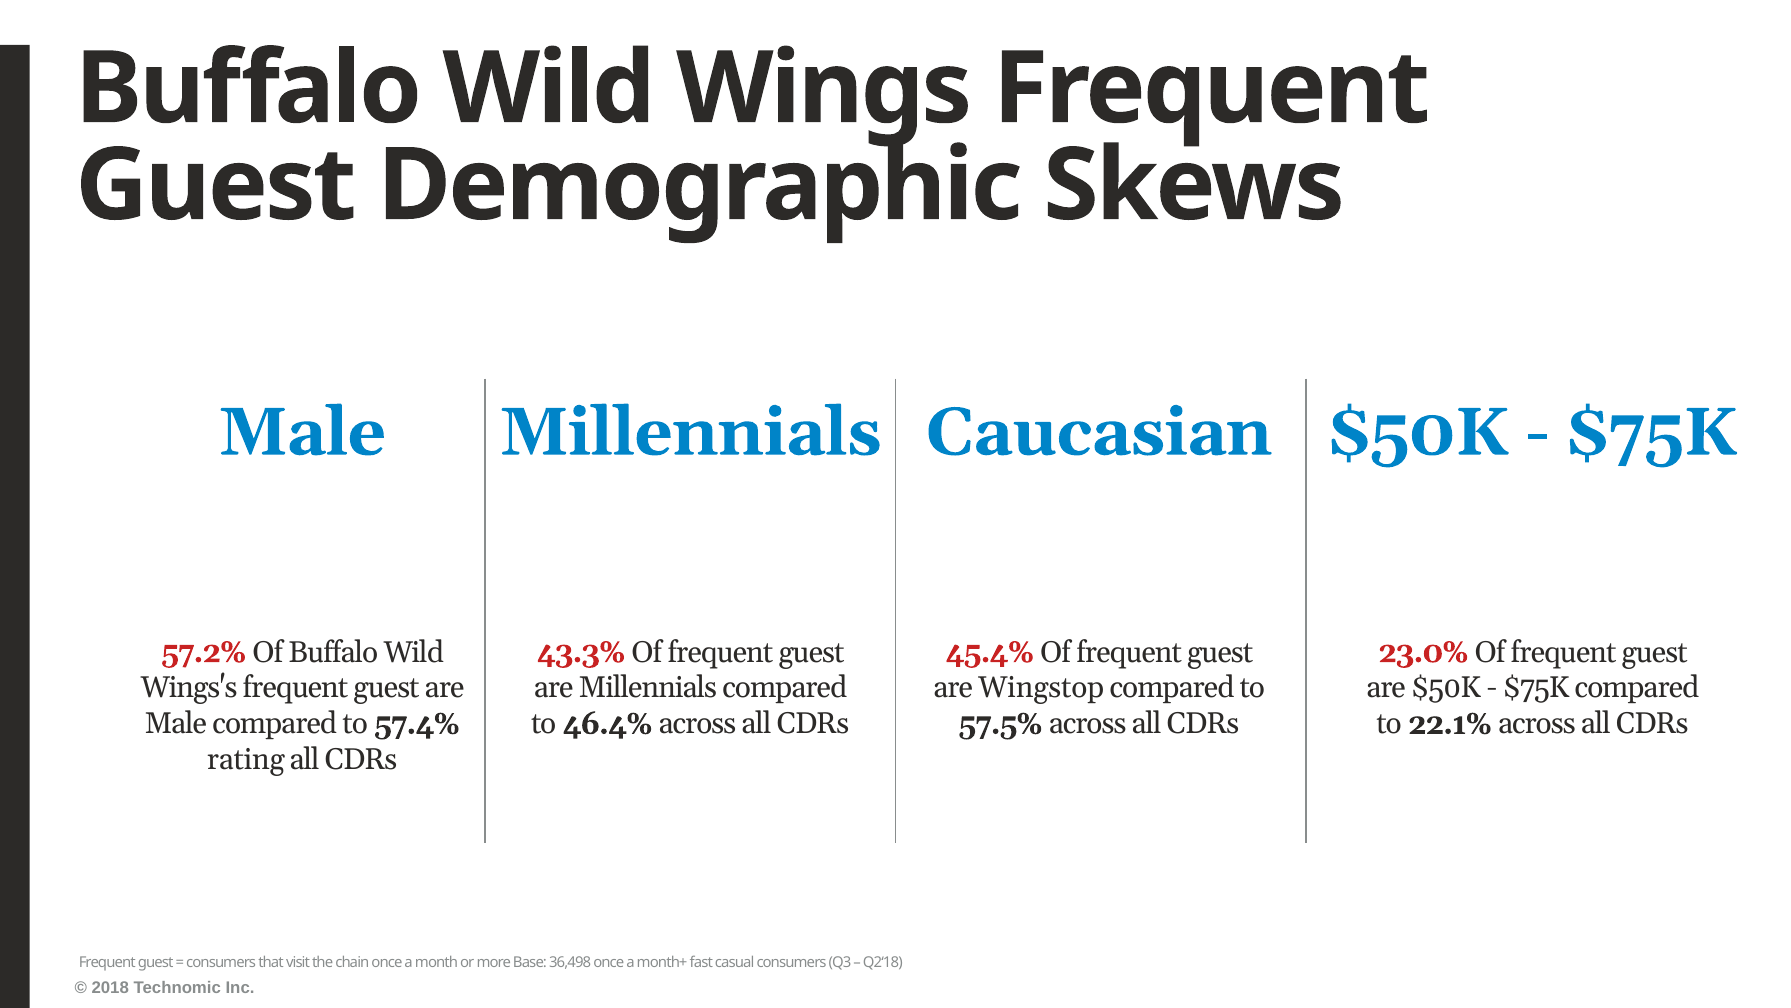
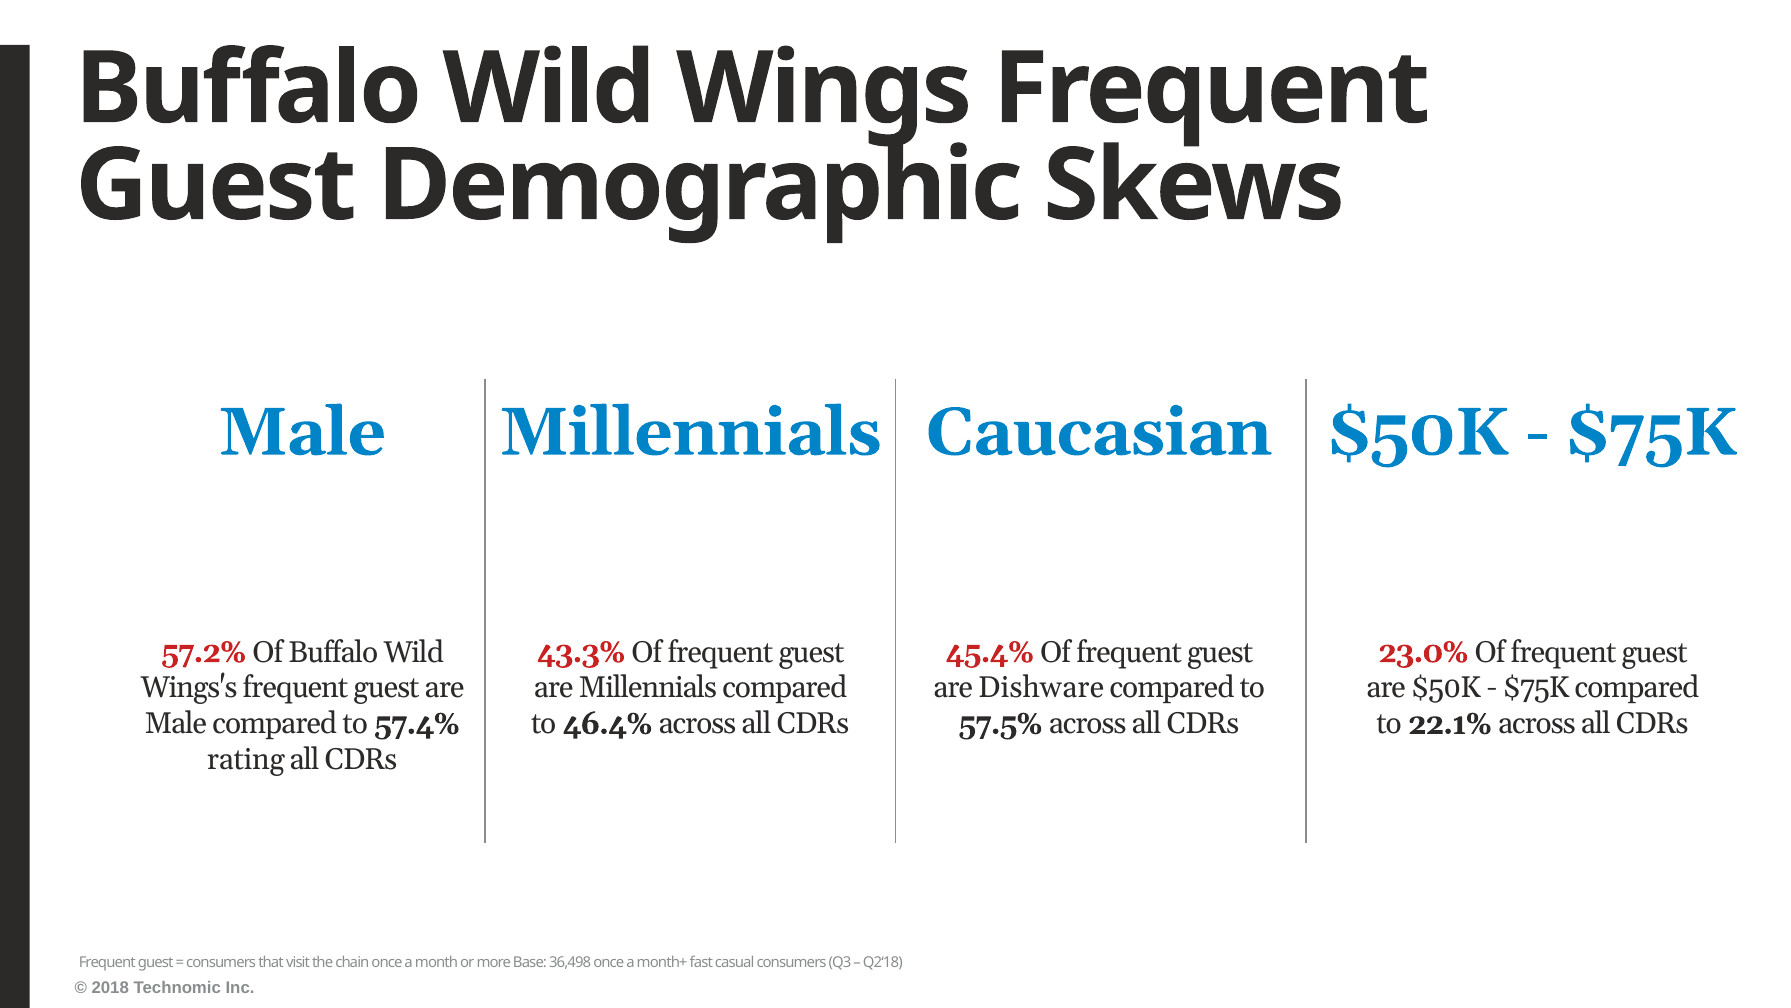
Wingstop: Wingstop -> Dishware (1041, 688)
